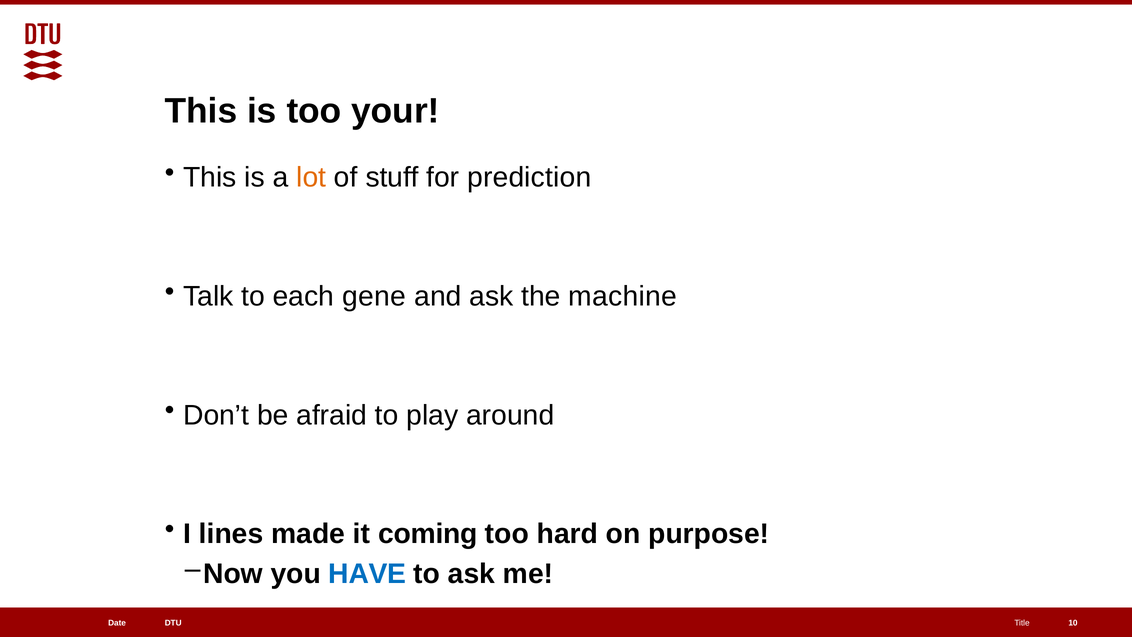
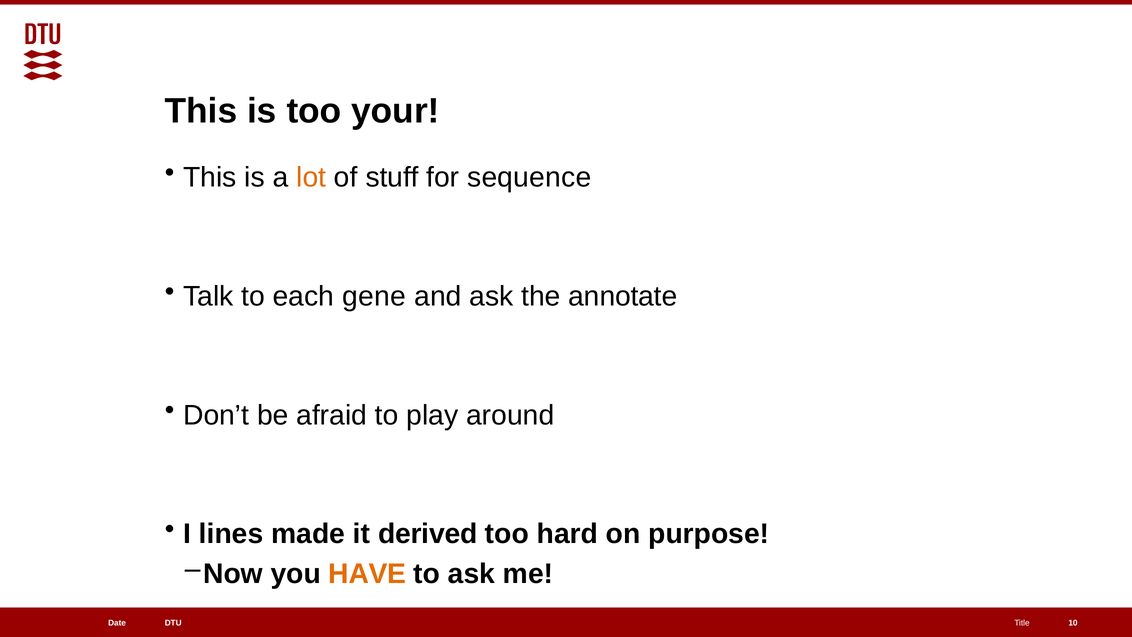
prediction: prediction -> sequence (529, 177)
machine: machine -> annotate (623, 296)
coming: coming -> derived (428, 534)
HAVE colour: blue -> orange (367, 574)
